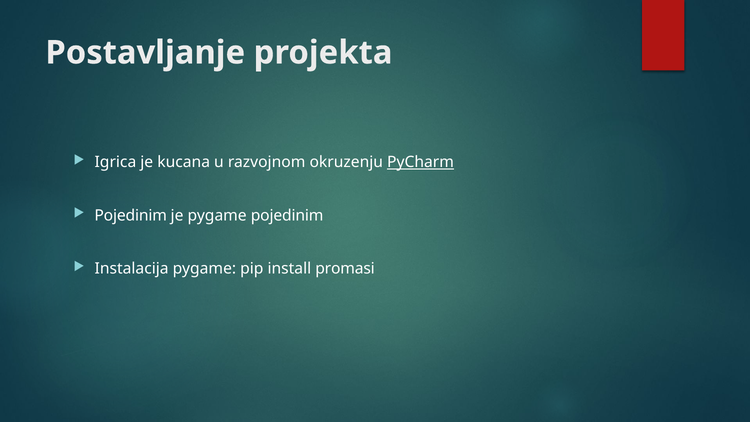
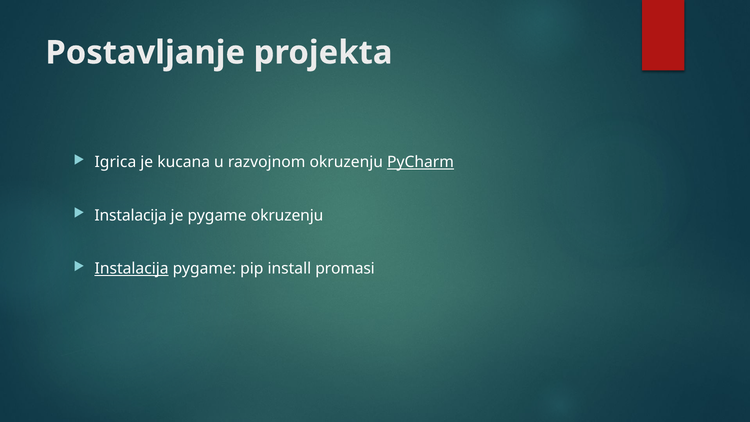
Pojedinim: Pojedinim -> Instalacija (131, 215)
pygame pojedinim: pojedinim -> okruzenju (287, 215)
Instalacija underline: none -> present (132, 269)
